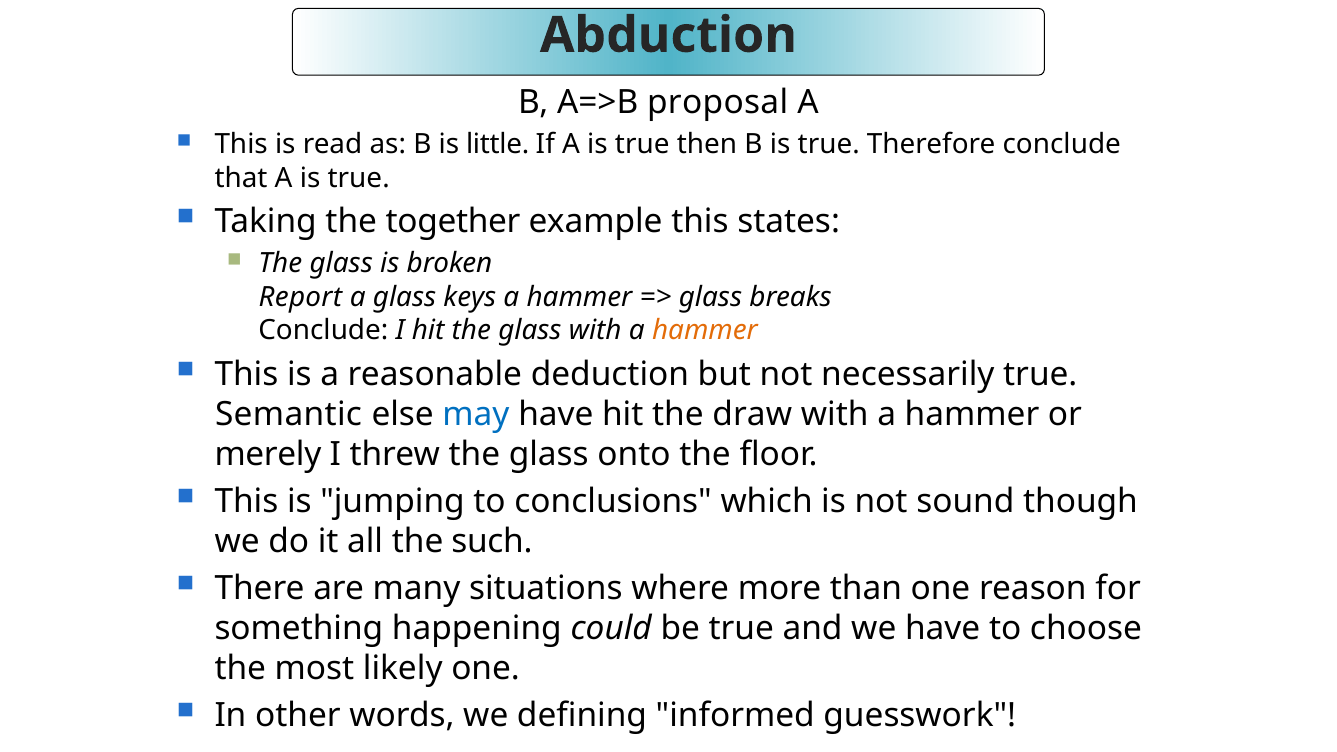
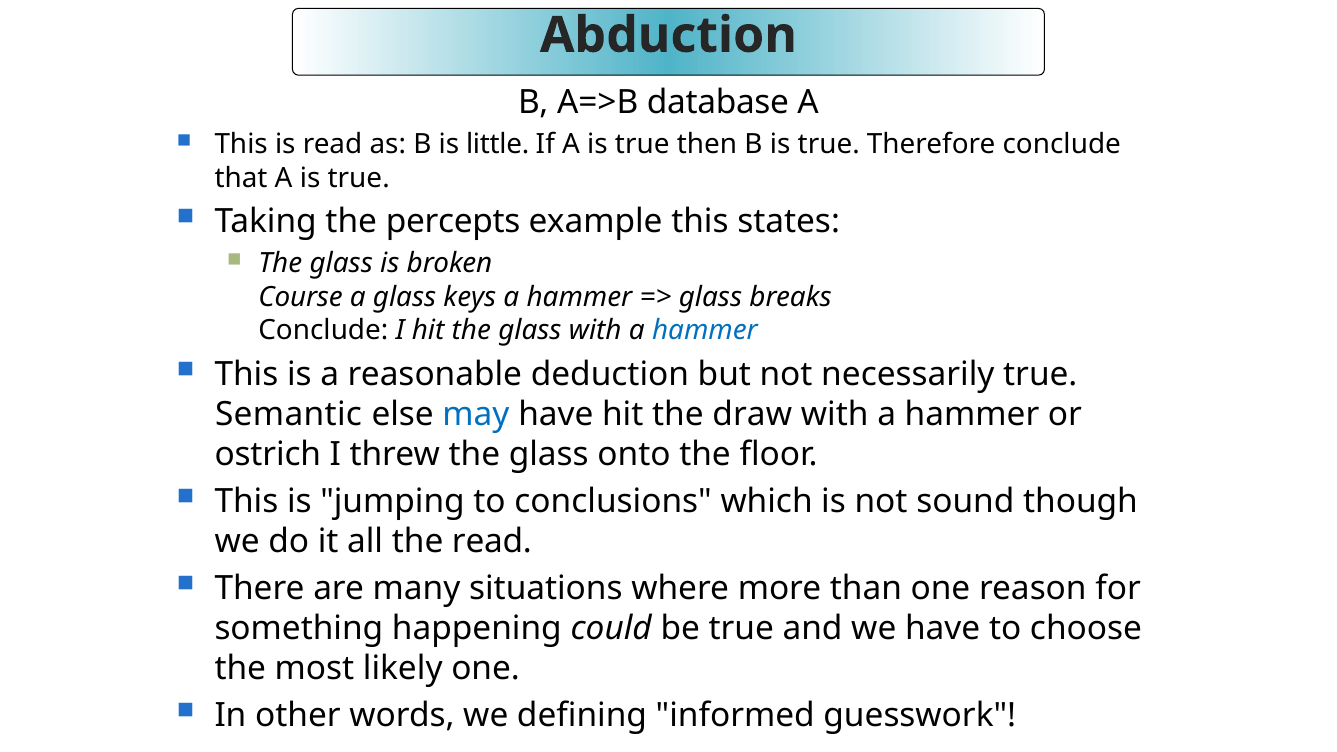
proposal: proposal -> database (718, 103)
together: together -> percepts (453, 222)
Report: Report -> Course (301, 297)
hammer colour: orange -> blue (705, 331)
merely: merely -> ostrich (268, 455)
the such: such -> read (492, 542)
